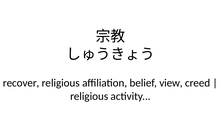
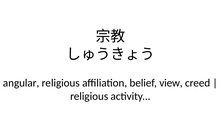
recover: recover -> angular (21, 83)
